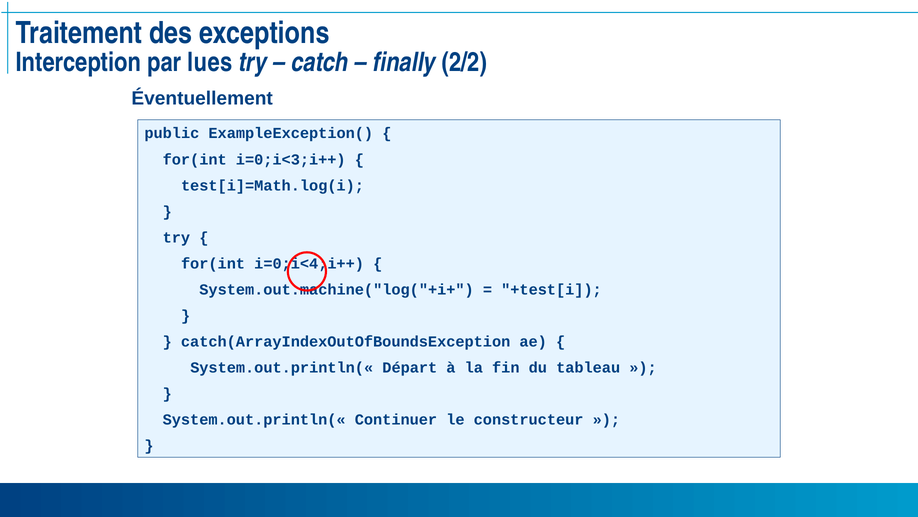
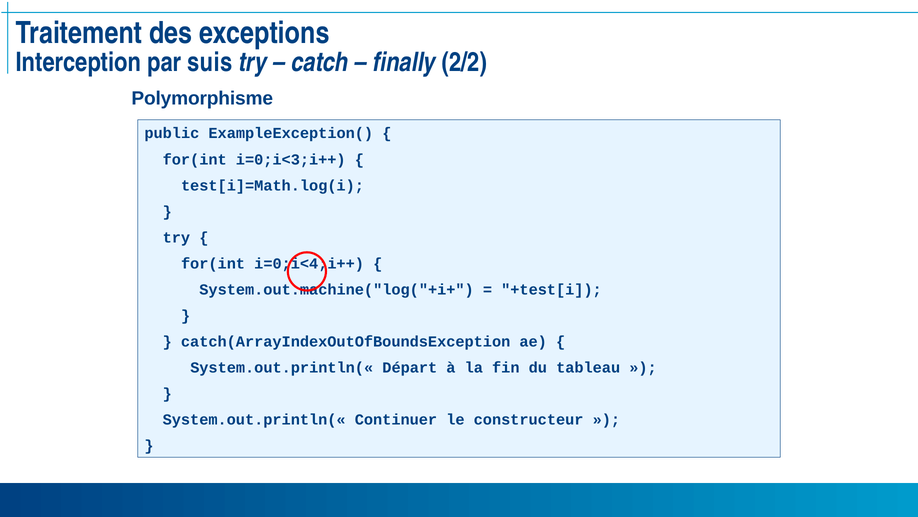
lues: lues -> suis (210, 62)
Éventuellement: Éventuellement -> Polymorphisme (202, 98)
